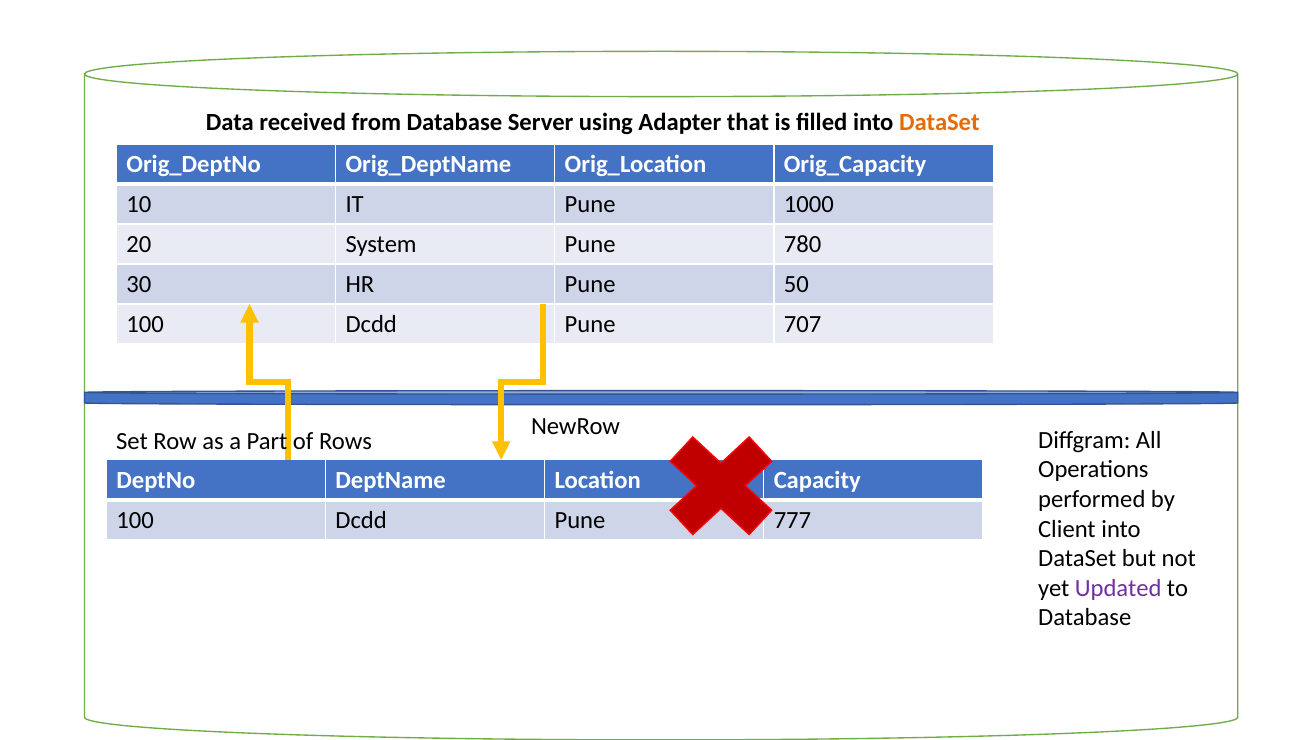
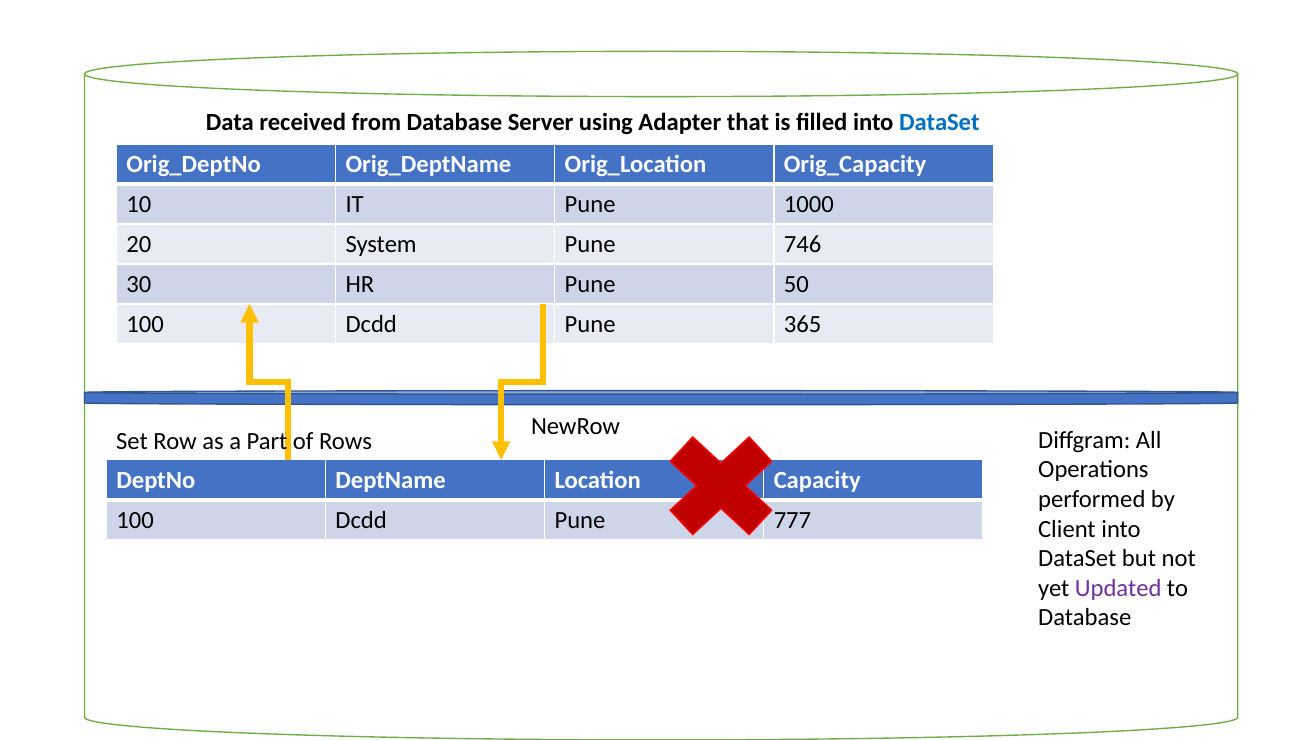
DataSet colour: orange -> blue (939, 122)
780: 780 -> 746 (803, 244)
707: 707 -> 365 (803, 324)
